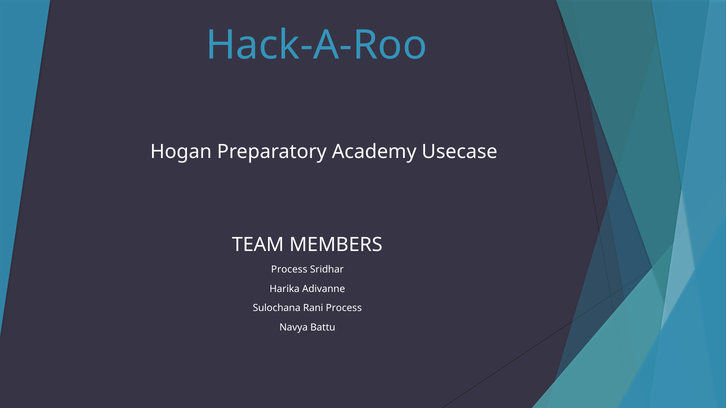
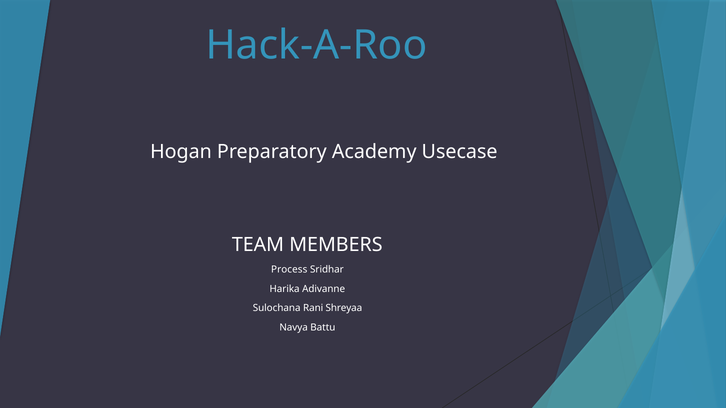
Rani Process: Process -> Shreyaa (344, 308)
